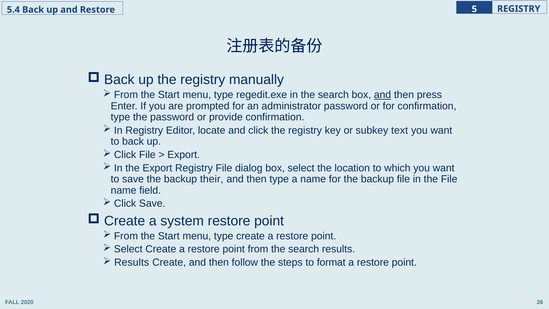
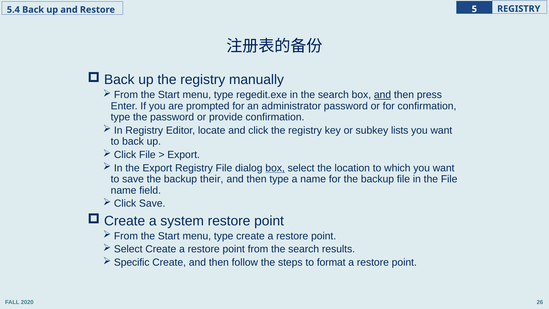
text: text -> lists (400, 130)
box underline: none -> present (275, 168)
Results: Results -> Specific (132, 262)
